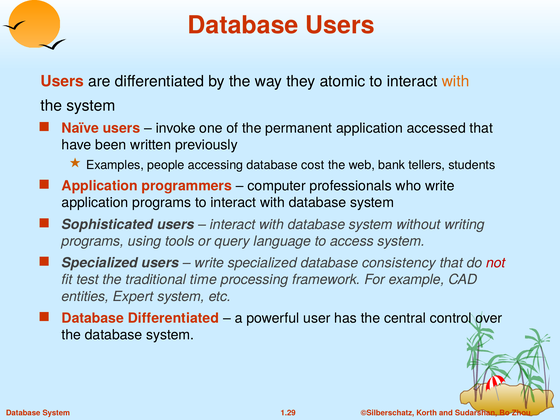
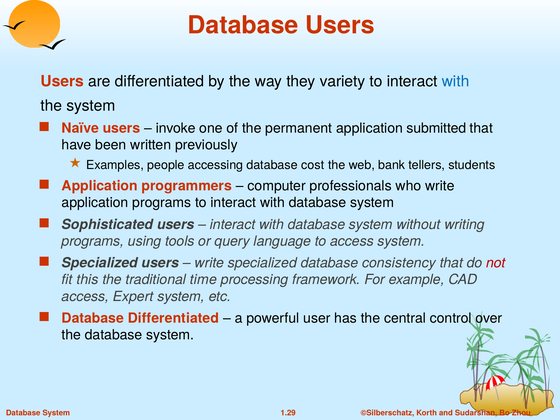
atomic: atomic -> variety (343, 81)
with colour: orange -> blue (456, 81)
accessed: accessed -> submitted (436, 128)
test: test -> this (87, 280)
entities: entities -> access (85, 297)
